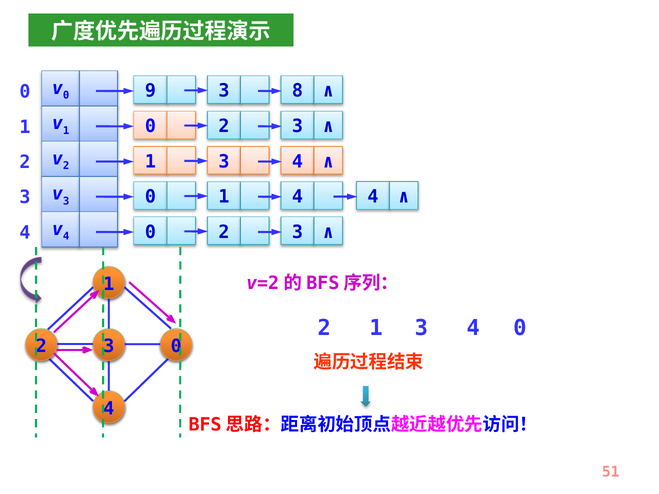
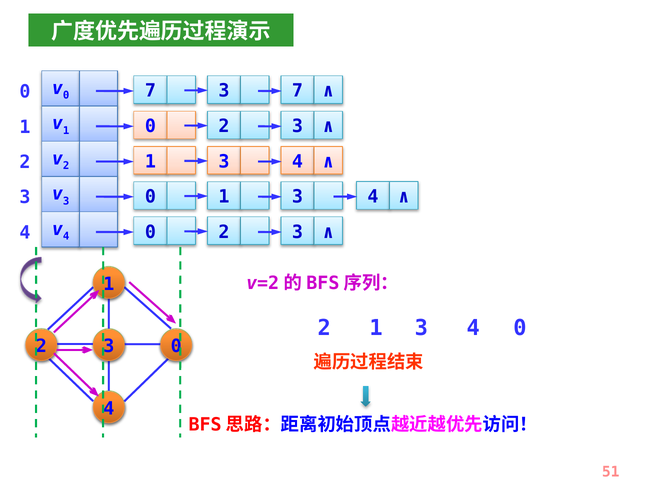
0 9: 9 -> 7 (150, 91)
3 8: 8 -> 7 (297, 91)
3 0 1 4: 4 -> 3 (297, 197)
